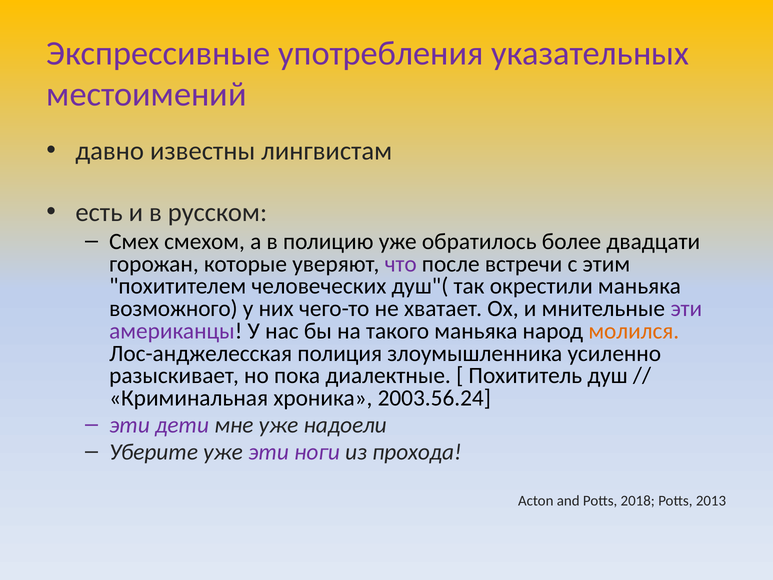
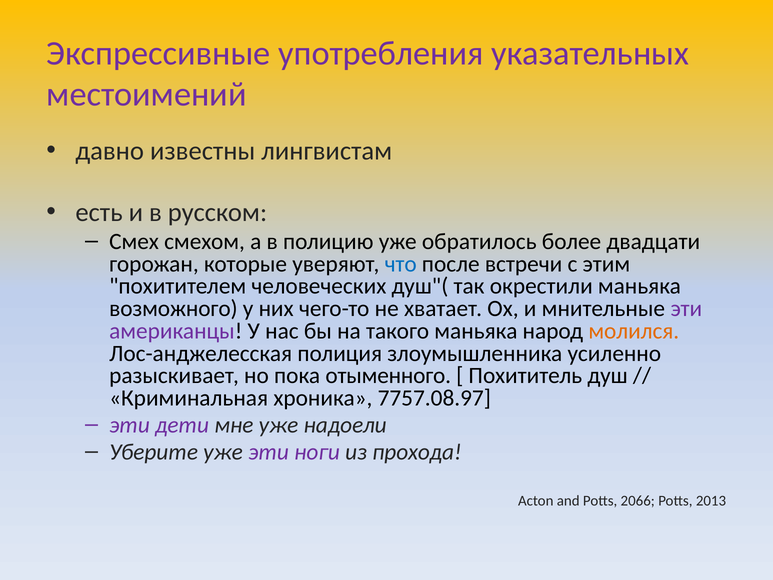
что colour: purple -> blue (401, 264)
диалектные: диалектные -> отыменного (388, 376)
2003.56.24: 2003.56.24 -> 7757.08.97 (434, 398)
2018: 2018 -> 2066 (638, 501)
